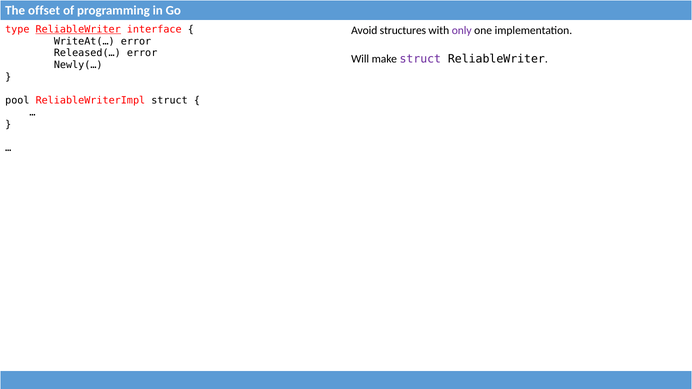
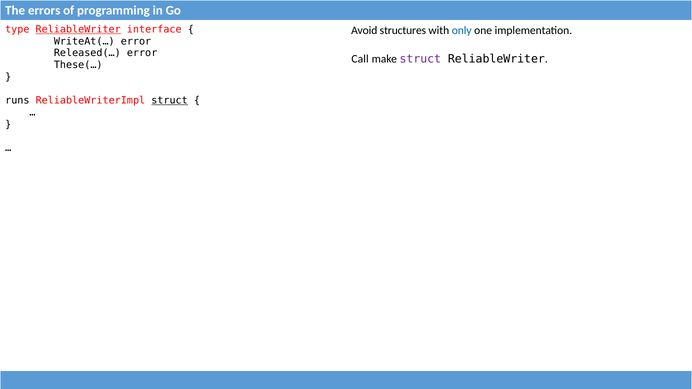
offset: offset -> errors (44, 11)
only colour: purple -> blue (462, 31)
Will: Will -> Call (360, 59)
Newly(…: Newly(… -> These(… (78, 65)
pool: pool -> runs (17, 101)
struct underline: none -> present (170, 101)
